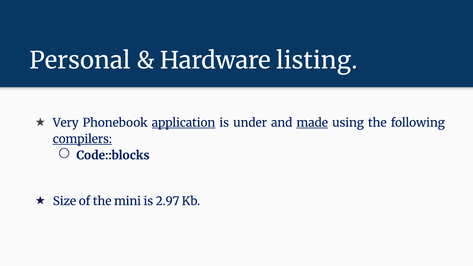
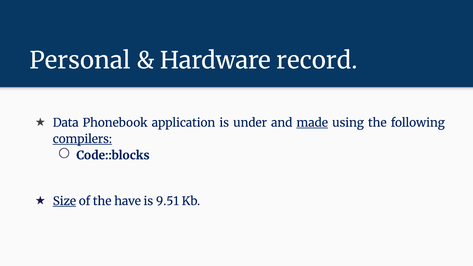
listing: listing -> record (317, 61)
Very: Very -> Data (66, 123)
application underline: present -> none (183, 123)
Size underline: none -> present (64, 201)
mini: mini -> have (128, 201)
2.97: 2.97 -> 9.51 (167, 201)
